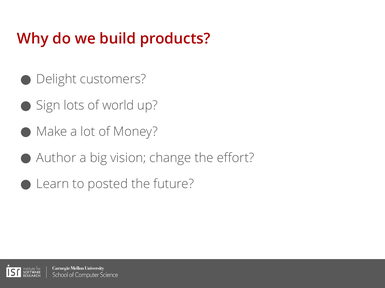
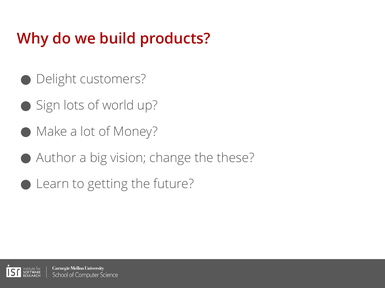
effort: effort -> these (236, 158)
posted: posted -> getting (108, 184)
